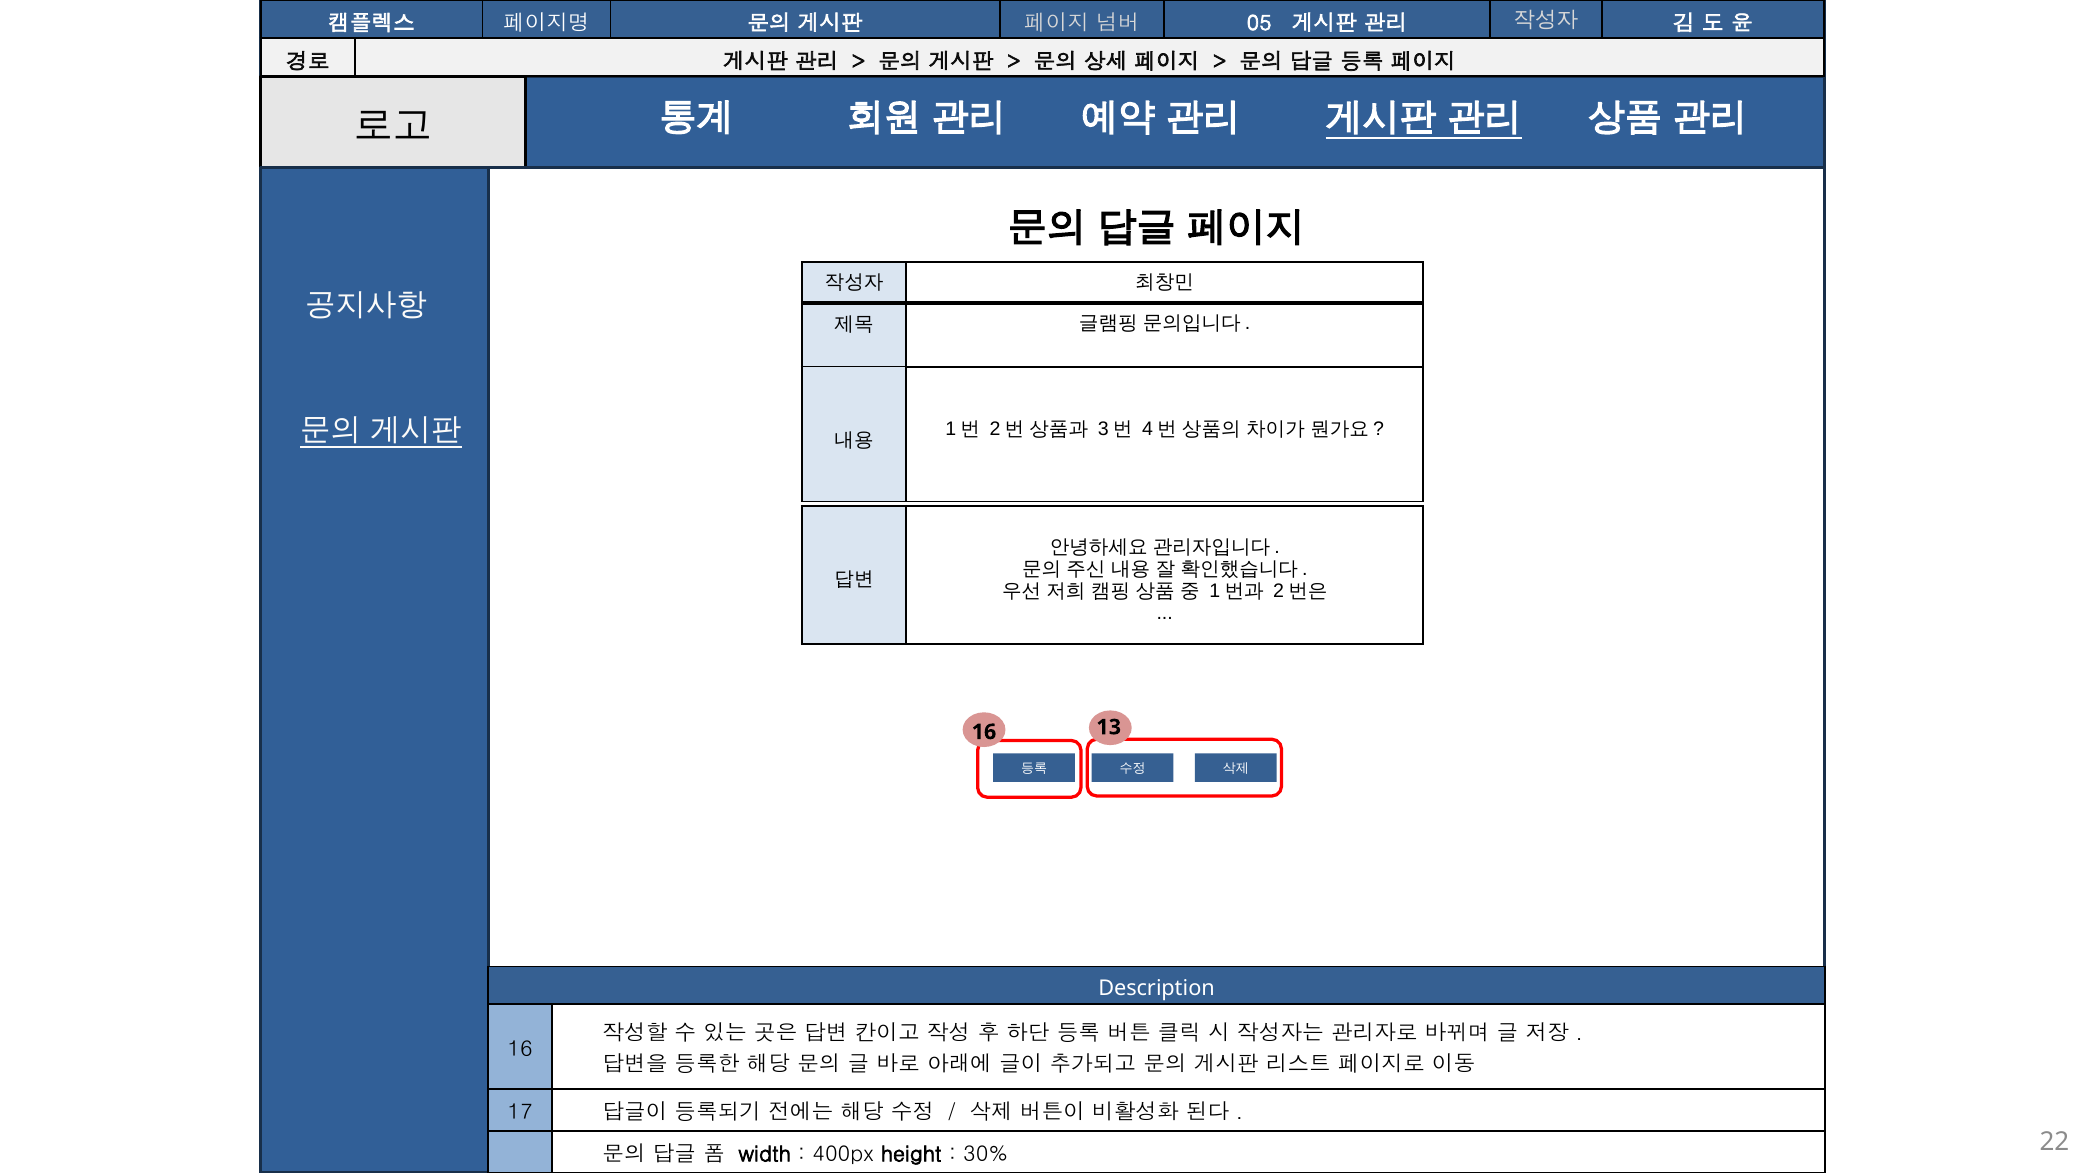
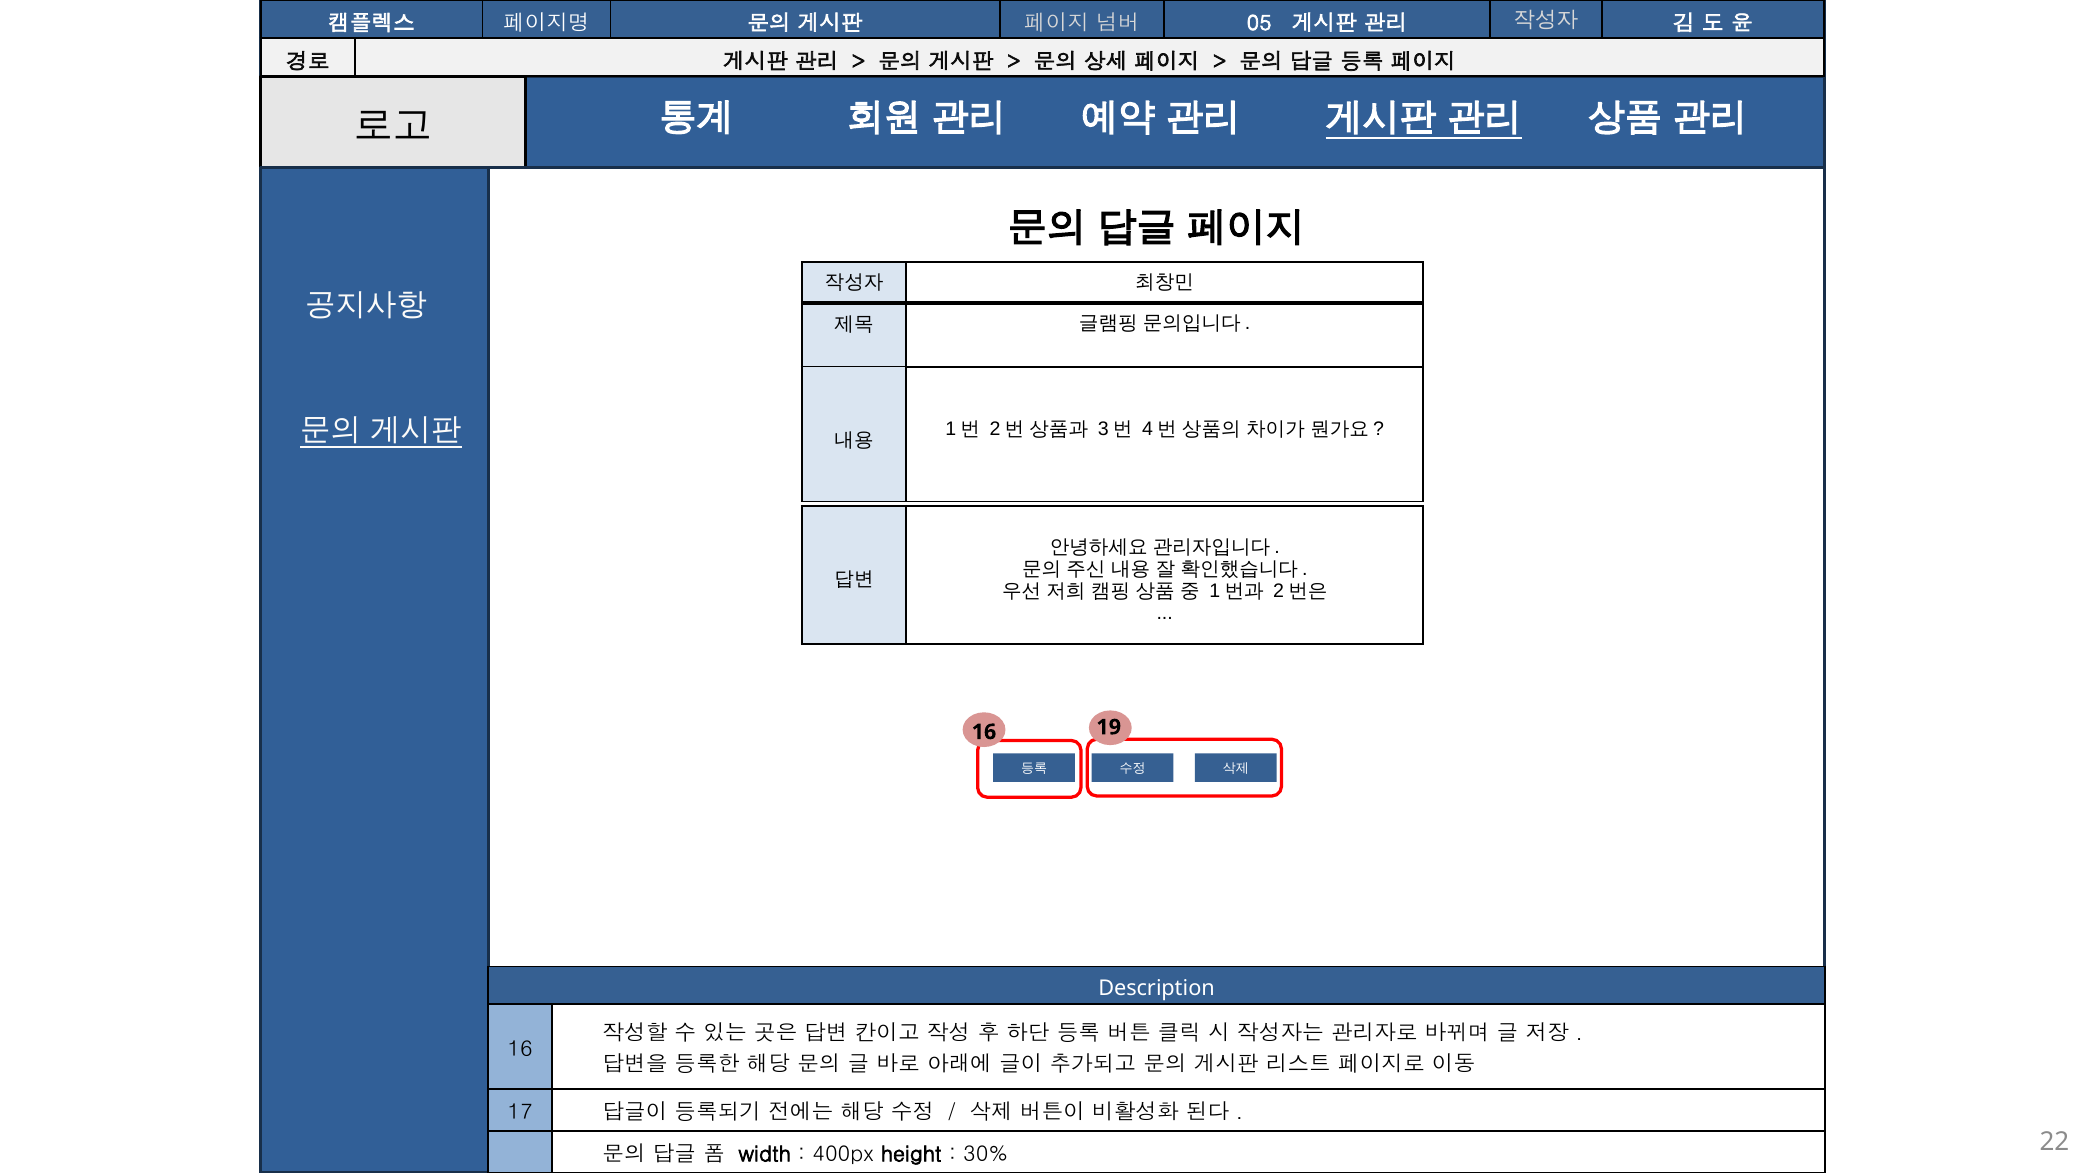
13: 13 -> 19 (1109, 727)
